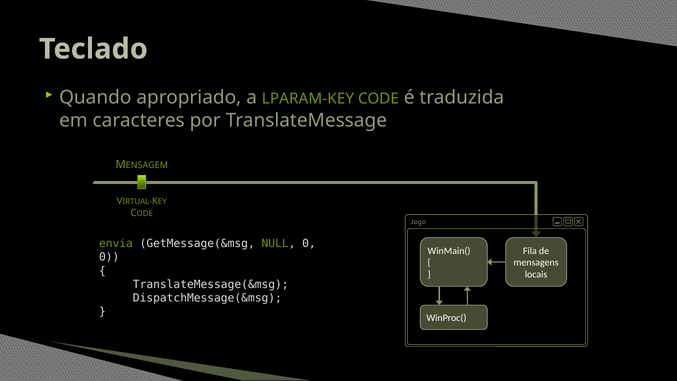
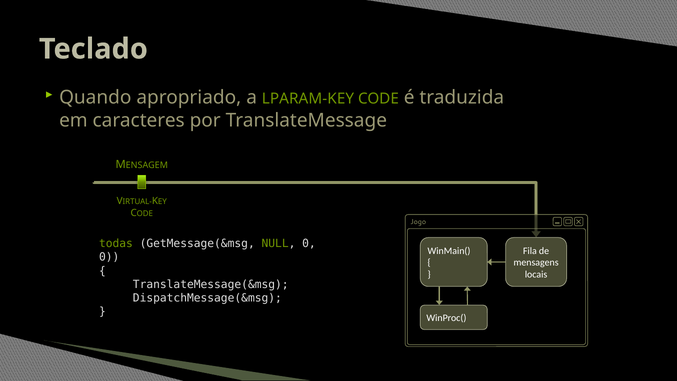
envia: envia -> todas (116, 244)
